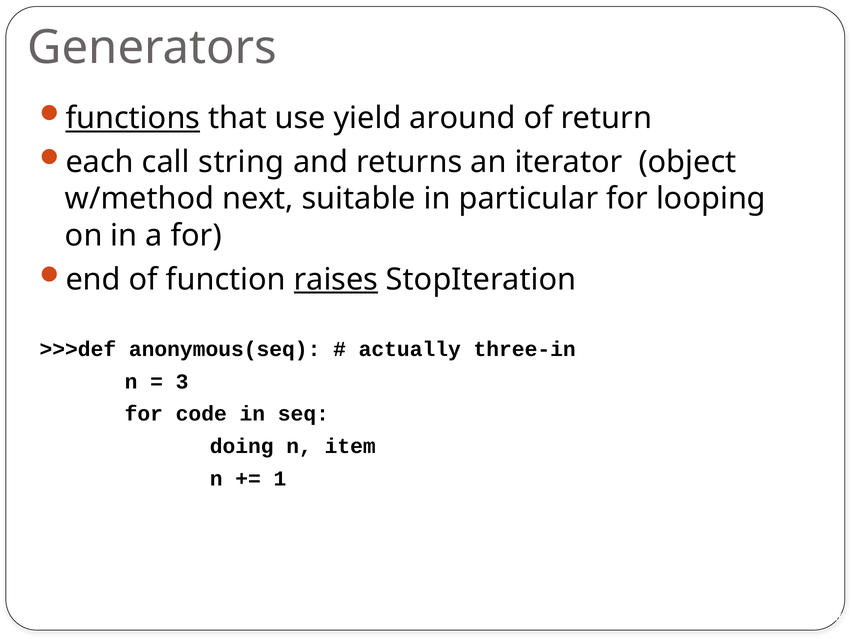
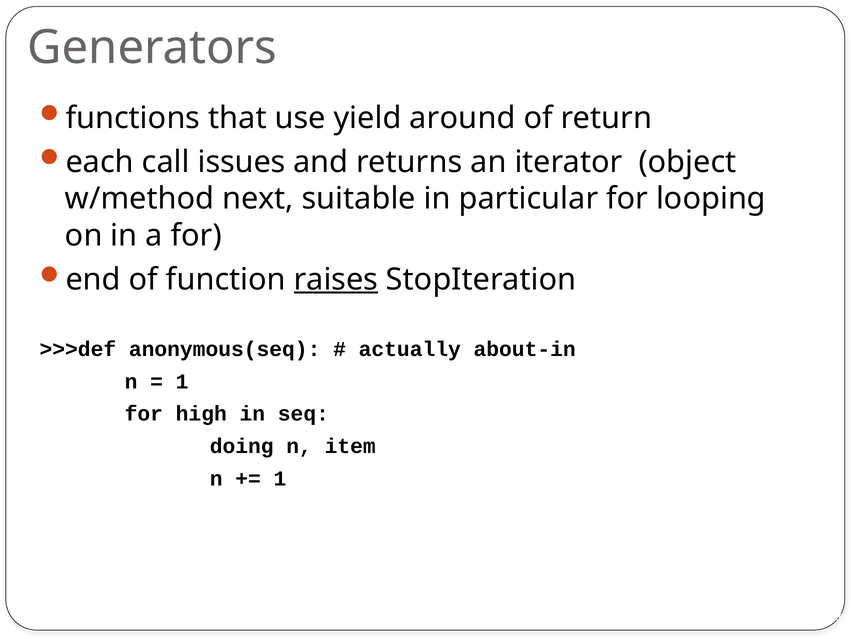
functions underline: present -> none (133, 118)
string: string -> issues (242, 162)
three-in: three-in -> about-in (525, 349)
3: 3 -> 1 (182, 381)
code: code -> high (201, 413)
